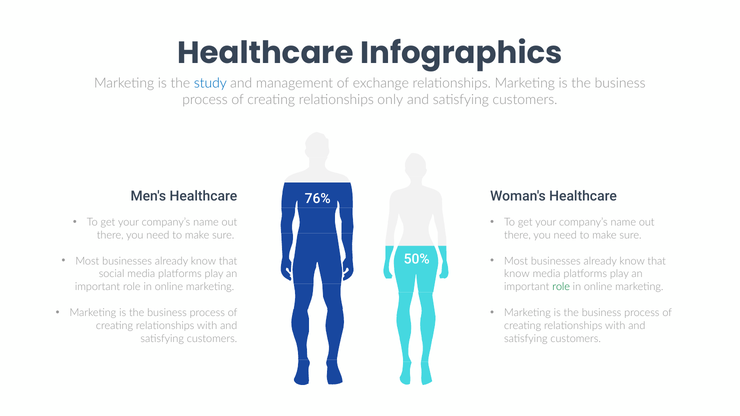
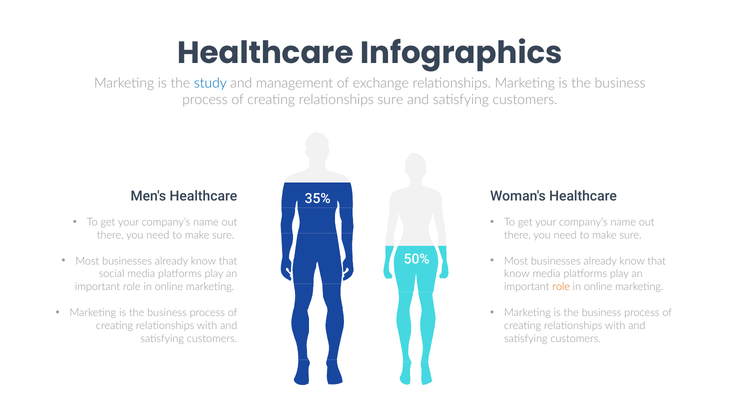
relationships only: only -> sure (390, 100)
76%: 76% -> 35% (318, 199)
role colour: green -> orange (561, 287)
